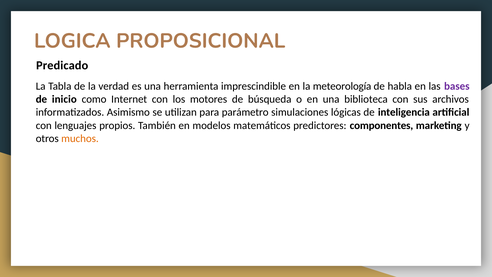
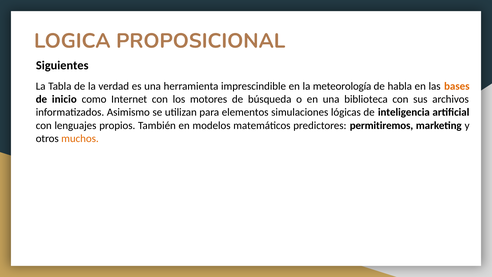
Predicado: Predicado -> Siguientes (62, 65)
bases colour: purple -> orange (457, 86)
parámetro: parámetro -> elementos (245, 112)
componentes: componentes -> permitiremos (381, 125)
